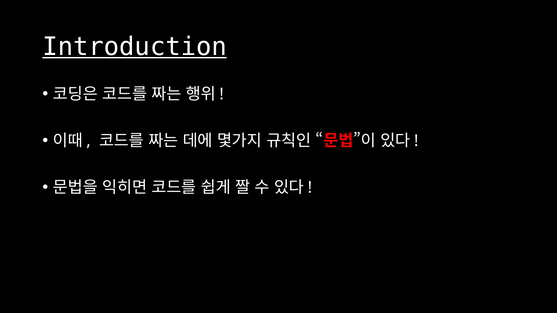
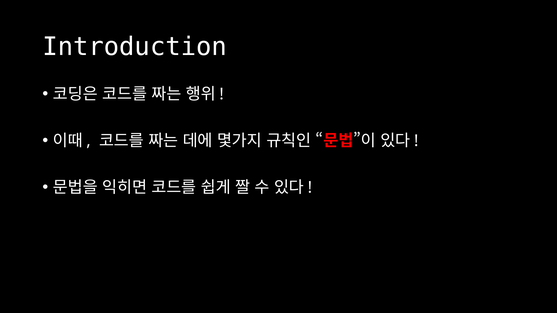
Introduction underline: present -> none (135, 47)
